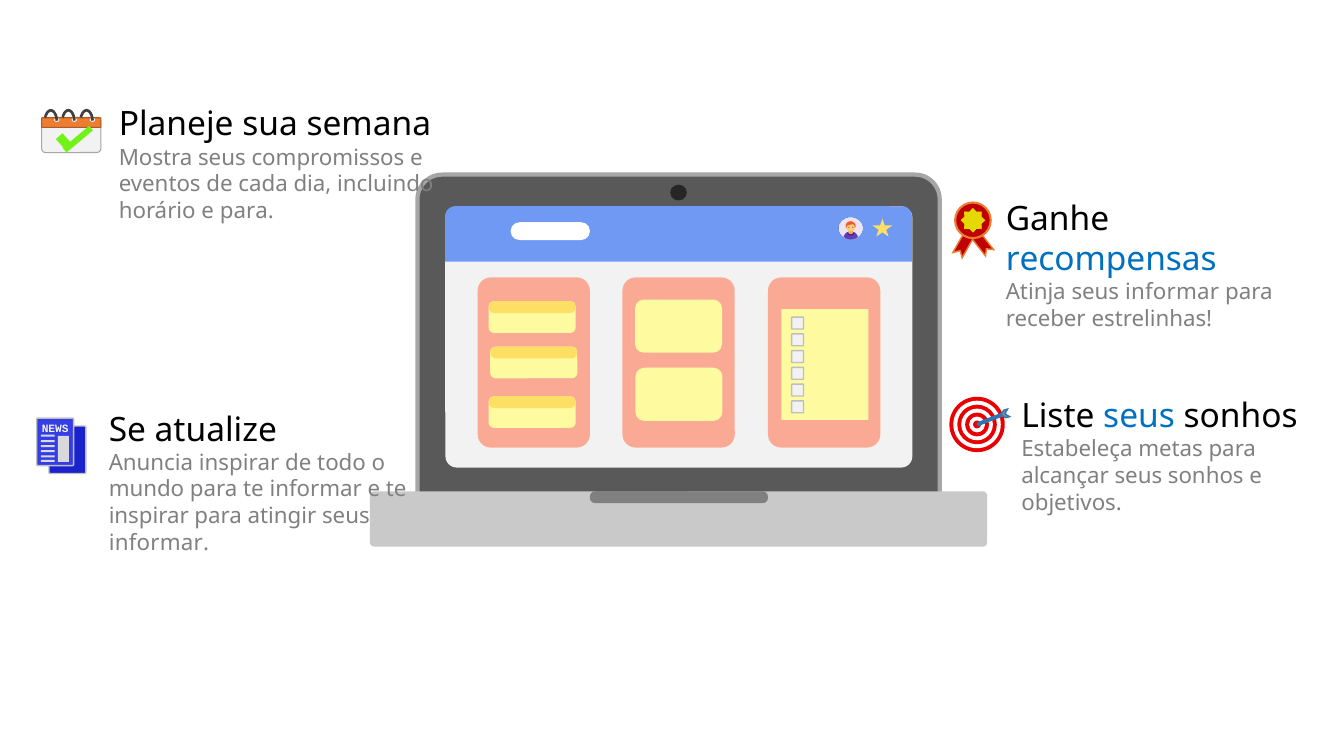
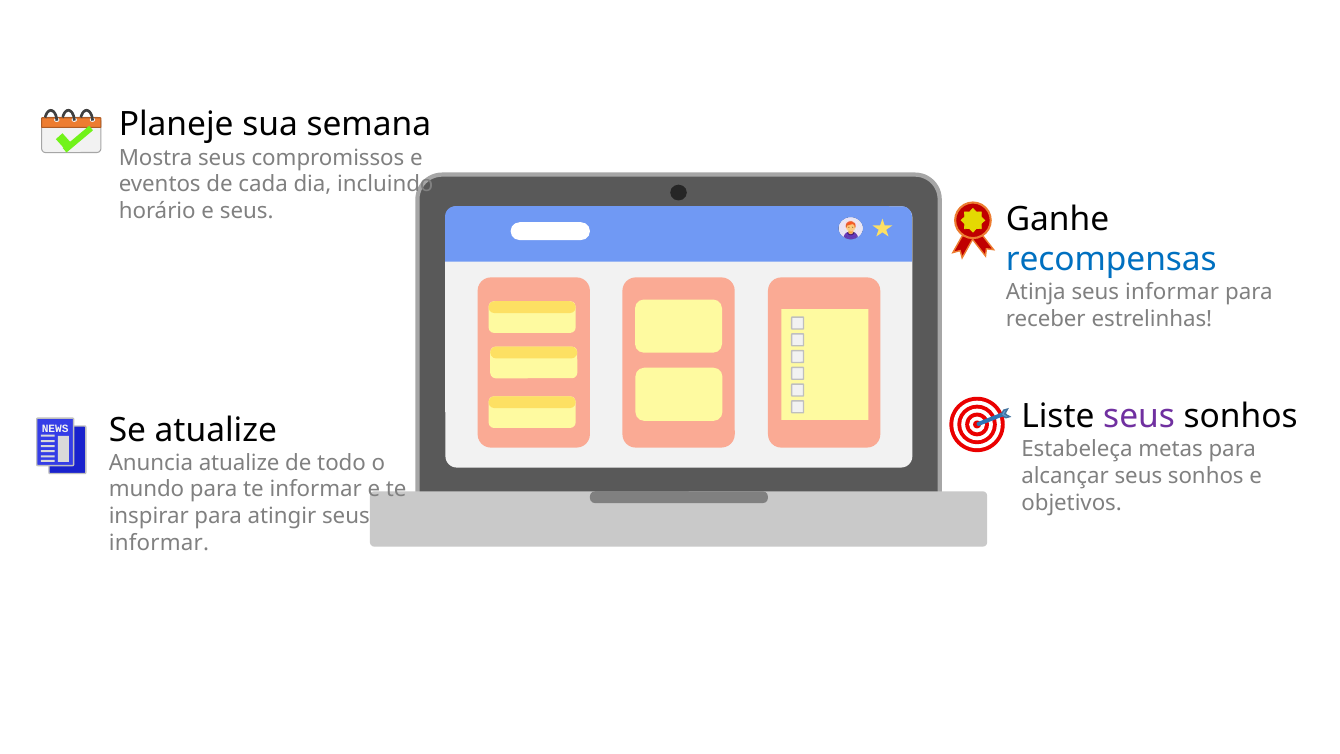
e para: para -> seus (247, 211)
seus colour: blue -> purple (1139, 417)
Anuncia inspirar: inspirar -> atualize (239, 463)
